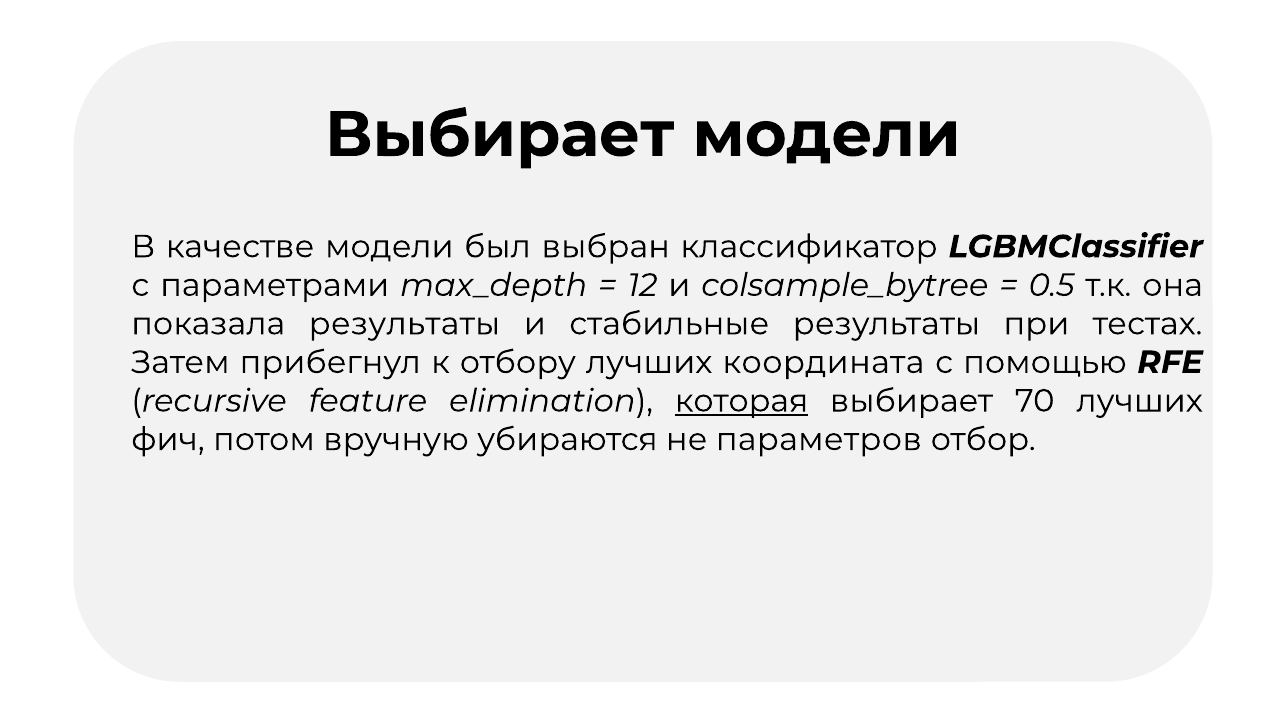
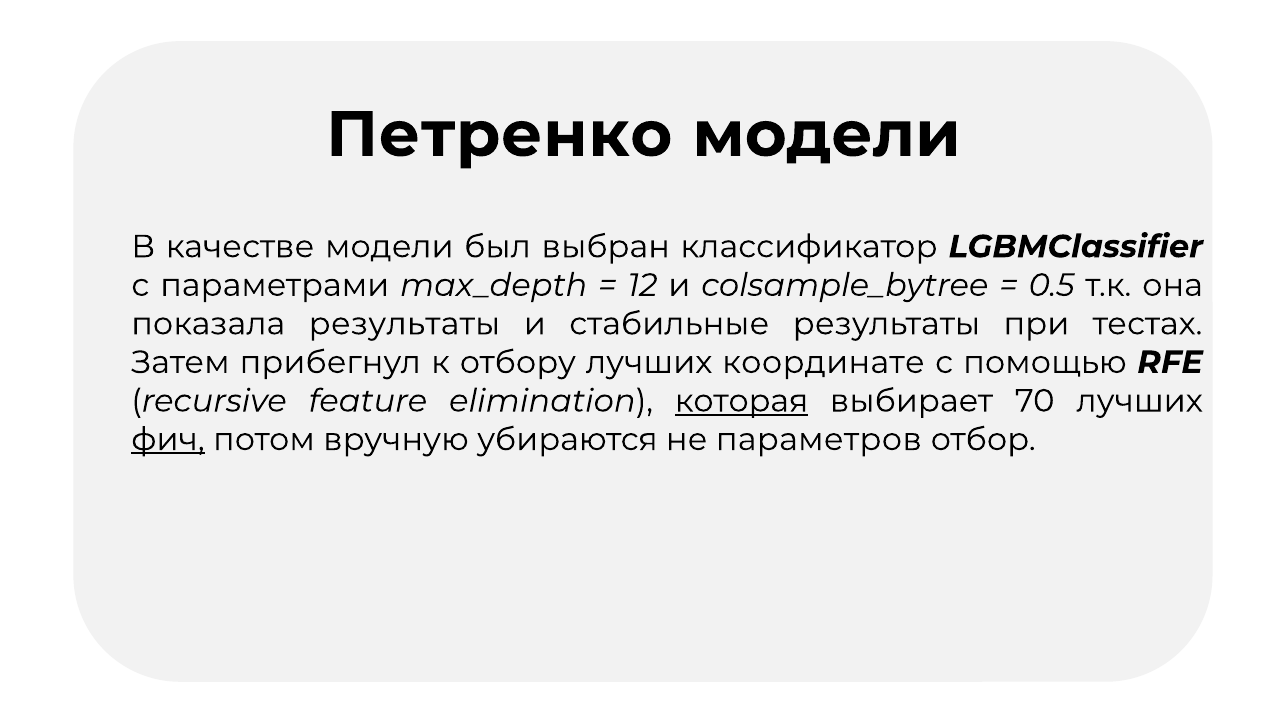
Выбирает: Выбирает -> Петренко (499, 135)
координата: координата -> координате (823, 363)
фич underline: none -> present (168, 440)
